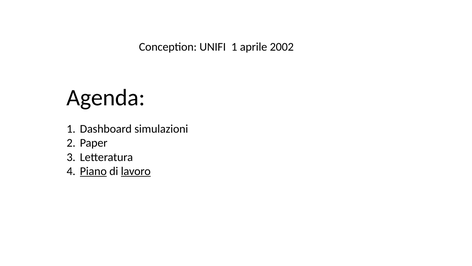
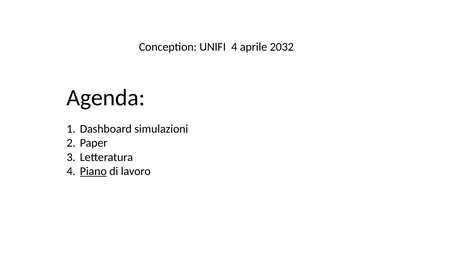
UNIFI 1: 1 -> 4 (234, 47)
2002: 2002 -> 2032 (282, 47)
lavoro underline: present -> none (136, 171)
